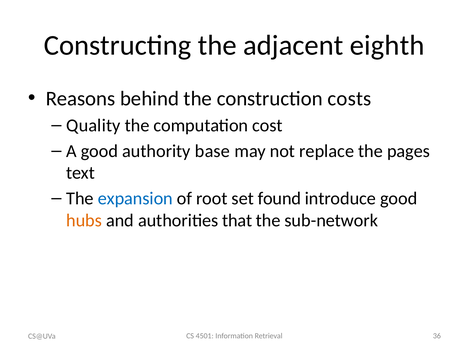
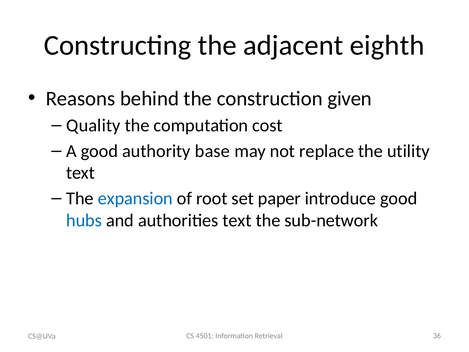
costs: costs -> given (350, 98)
pages: pages -> utility (408, 151)
found: found -> paper (279, 198)
hubs colour: orange -> blue (84, 220)
authorities that: that -> text (237, 220)
